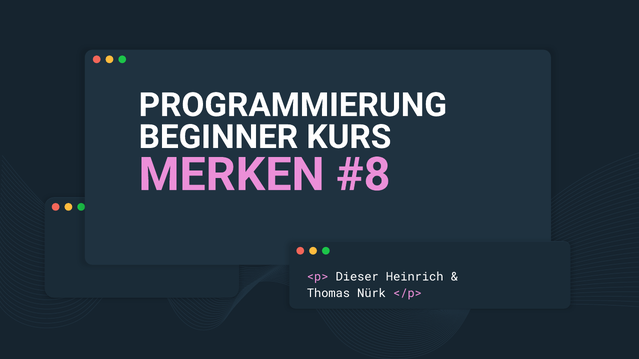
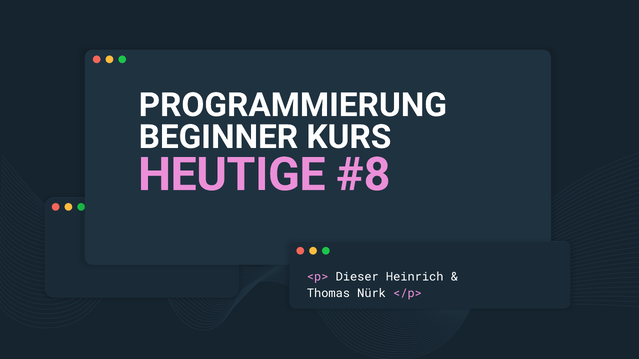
MERKEN: MERKEN -> HEUTIGE (232, 175)
